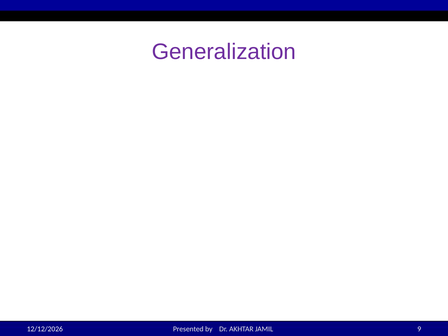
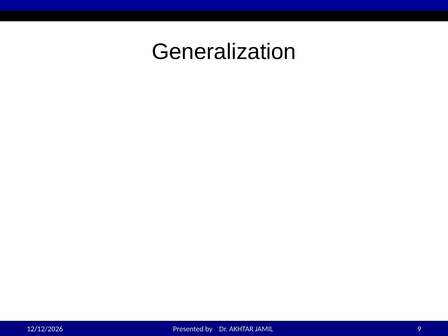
Generalization colour: purple -> black (224, 52)
